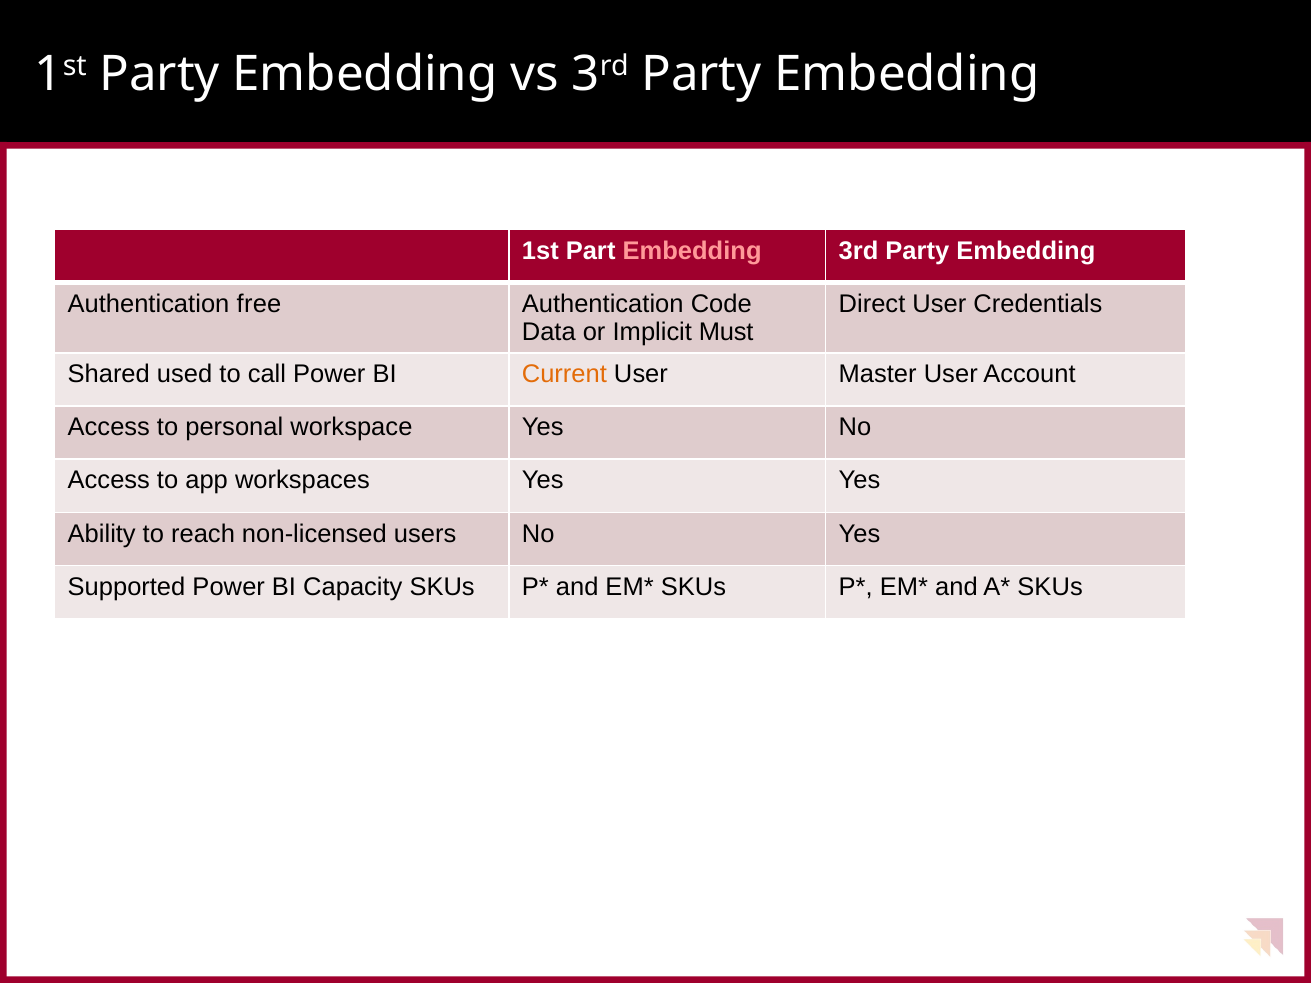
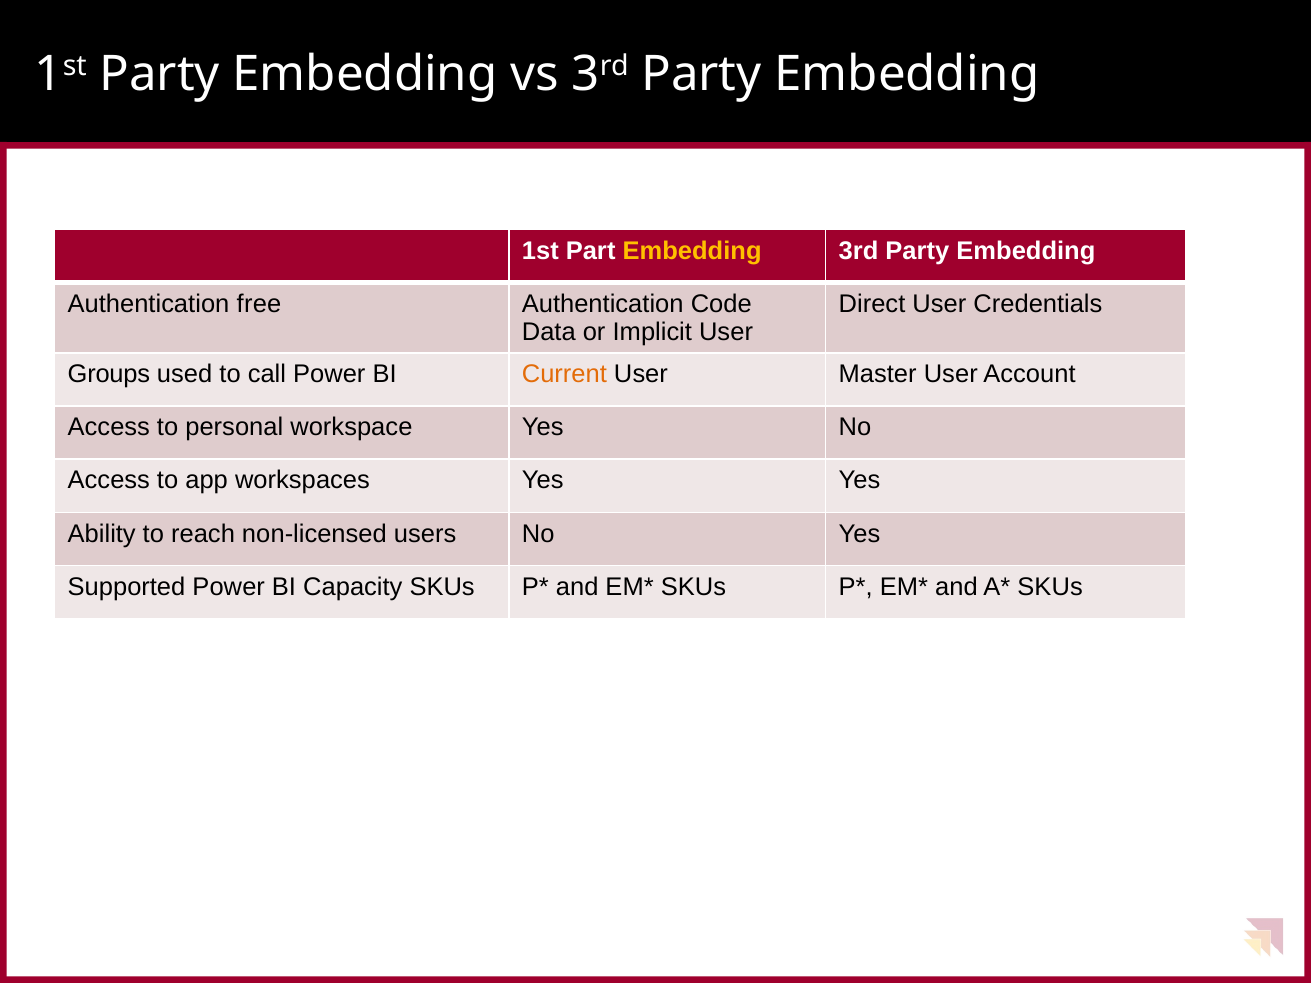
Embedding colour: pink -> yellow (692, 251)
Implicit Must: Must -> User (726, 333)
Shared: Shared -> Groups (109, 374)
